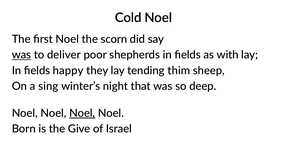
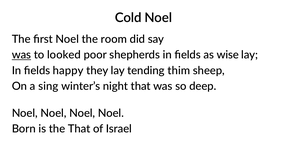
scorn: scorn -> room (114, 39)
deliver: deliver -> looked (64, 55)
with: with -> wise (228, 55)
Noel underline: present -> none (82, 113)
the Give: Give -> That (79, 129)
